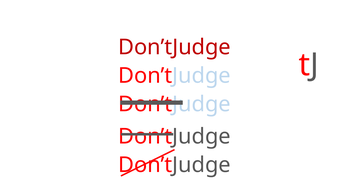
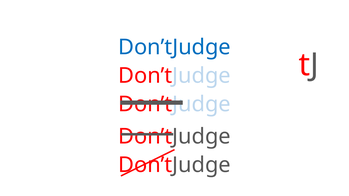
Don’tJudge colour: red -> blue (174, 47)
